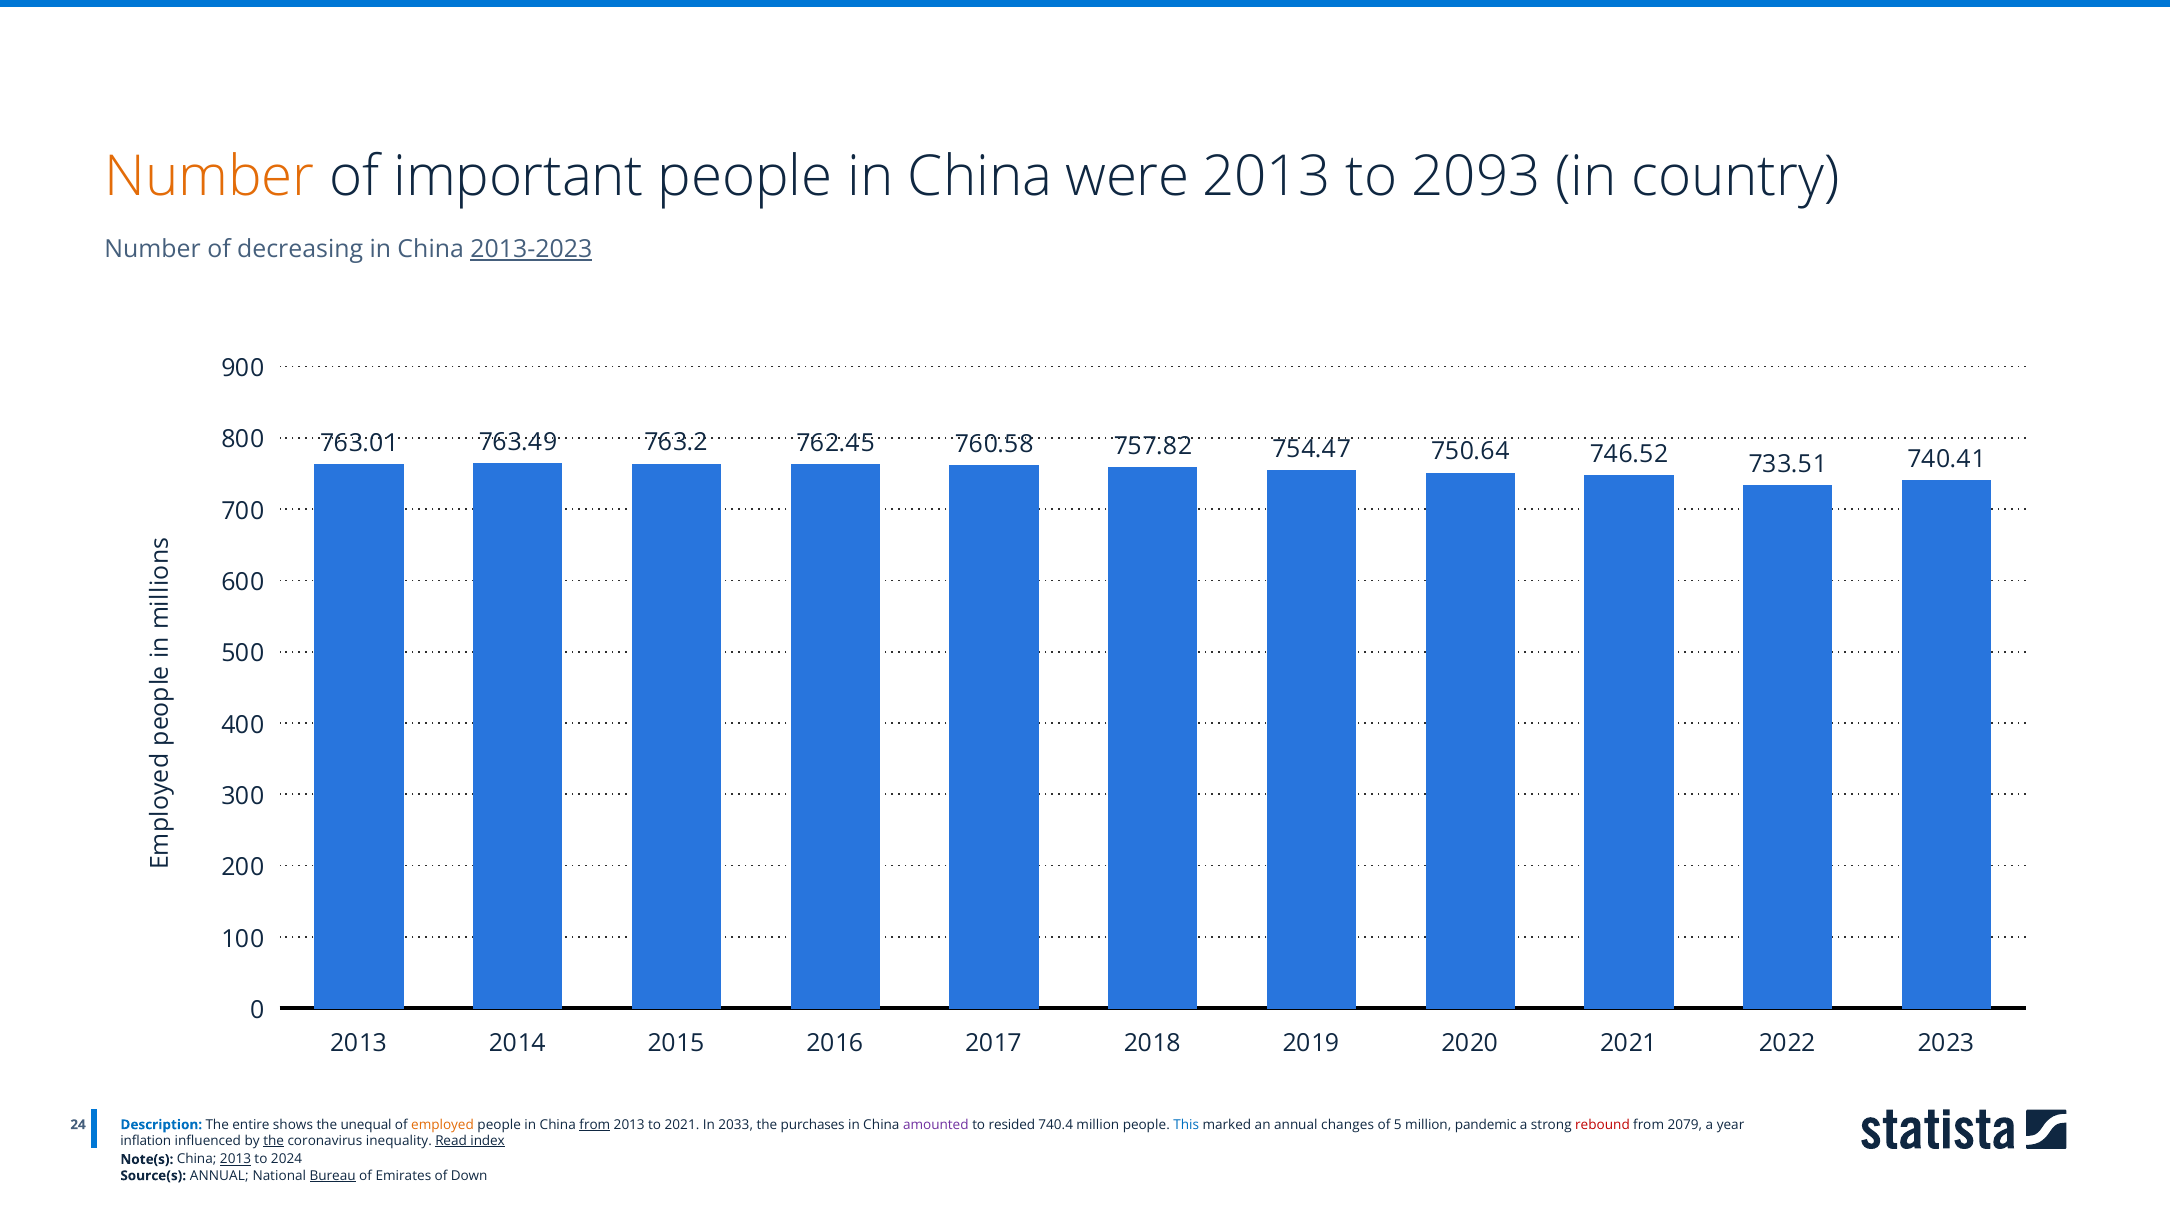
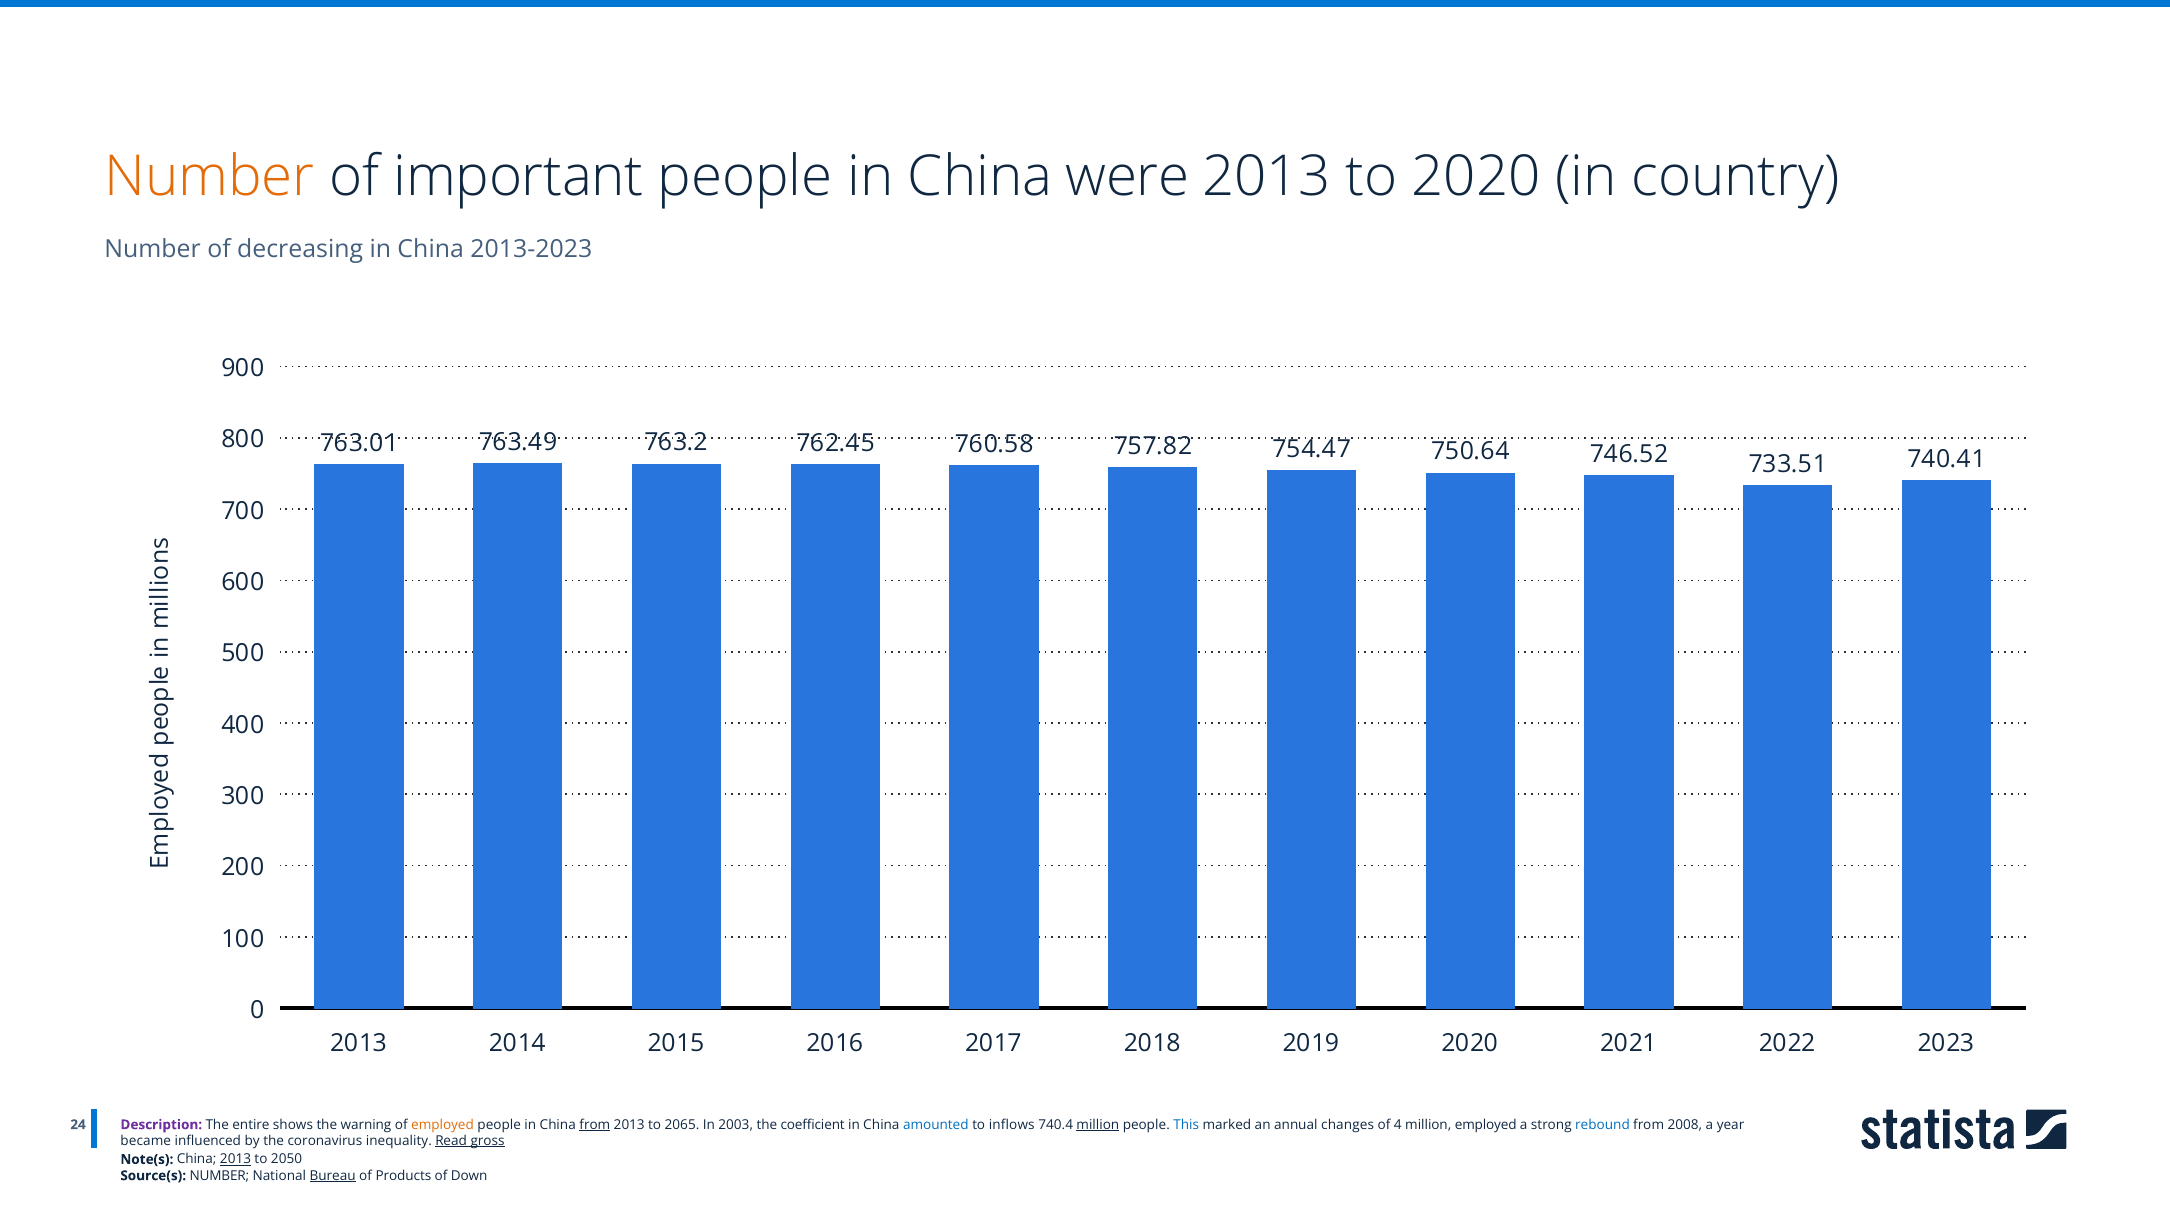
to 2093: 2093 -> 2020 (1476, 177)
2013-2023 underline: present -> none (531, 249)
Description colour: blue -> purple (161, 1125)
unequal: unequal -> warning (366, 1125)
to 2021: 2021 -> 2065 (682, 1125)
2033: 2033 -> 2003 (736, 1125)
purchases: purchases -> coefficient (813, 1125)
amounted colour: purple -> blue (936, 1125)
resided: resided -> inflows (1012, 1125)
million underline: none -> present (1098, 1125)
5: 5 -> 4 (1398, 1125)
million pandemic: pandemic -> employed (1486, 1125)
rebound colour: red -> blue (1602, 1125)
2079: 2079 -> 2008 (1685, 1125)
inflation: inflation -> became (146, 1142)
the underline: present -> none (274, 1142)
index: index -> gross (488, 1142)
2024: 2024 -> 2050 (287, 1160)
Source(s ANNUAL: ANNUAL -> NUMBER (219, 1176)
Emirates: Emirates -> Products (403, 1176)
